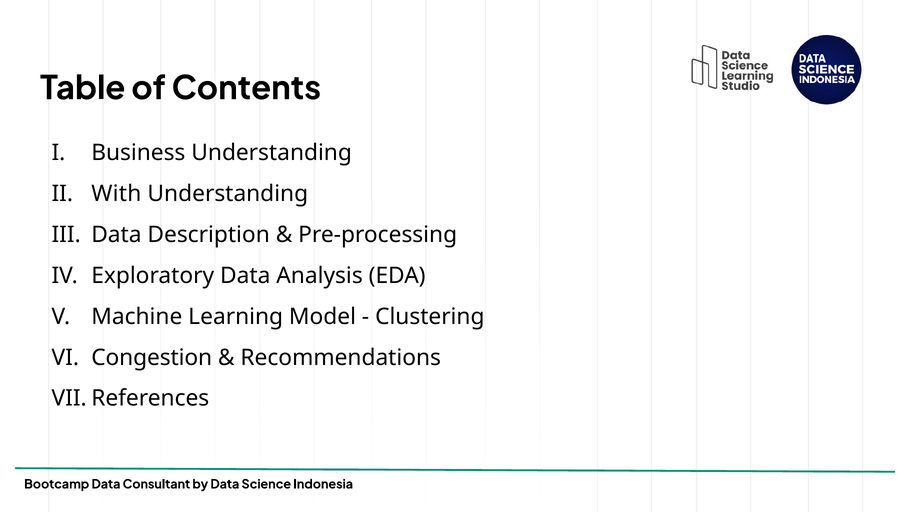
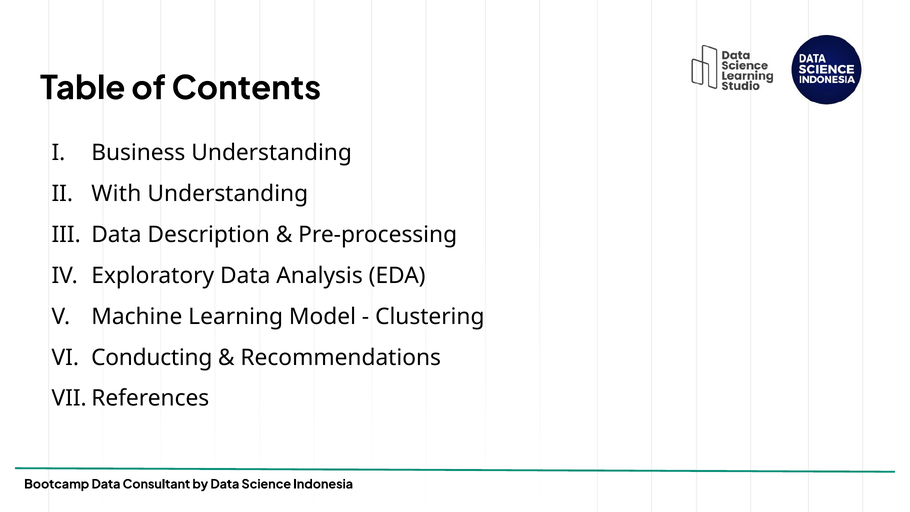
Congestion: Congestion -> Conducting (152, 357)
